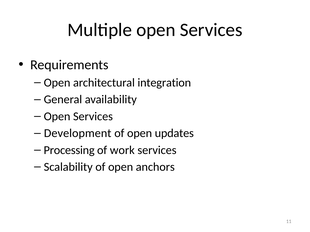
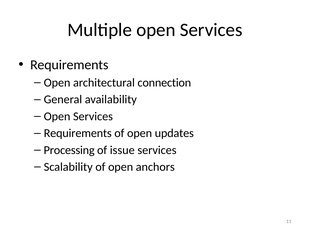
integration: integration -> connection (164, 83)
Development: Development -> Requirements (78, 134)
work: work -> issue (122, 150)
